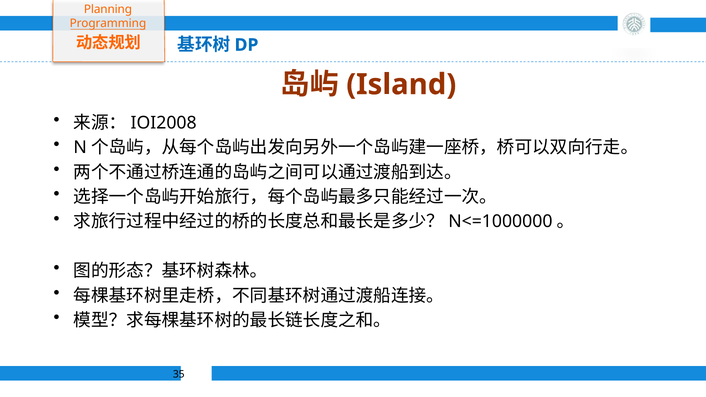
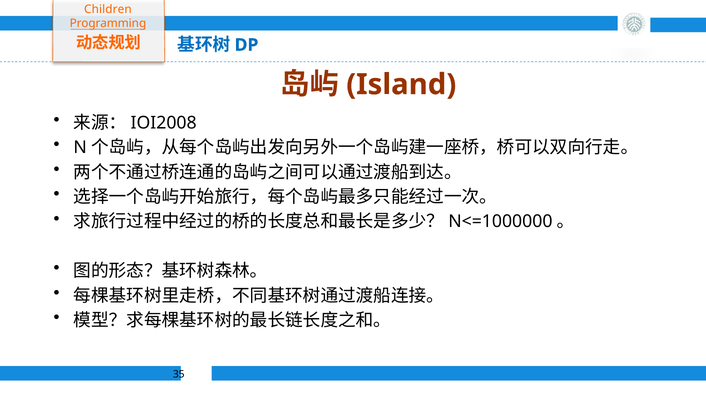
Planning: Planning -> Children (108, 9)
